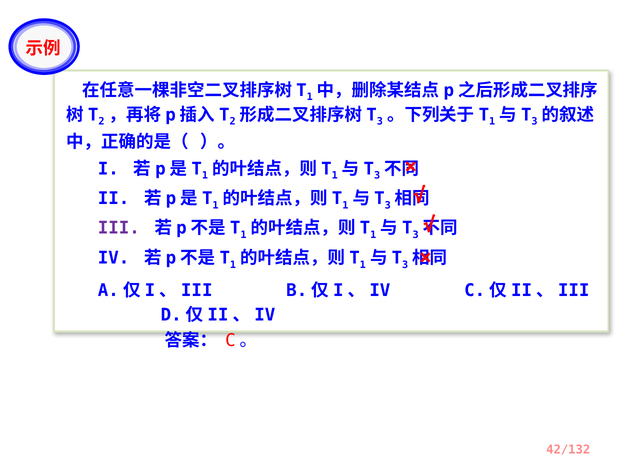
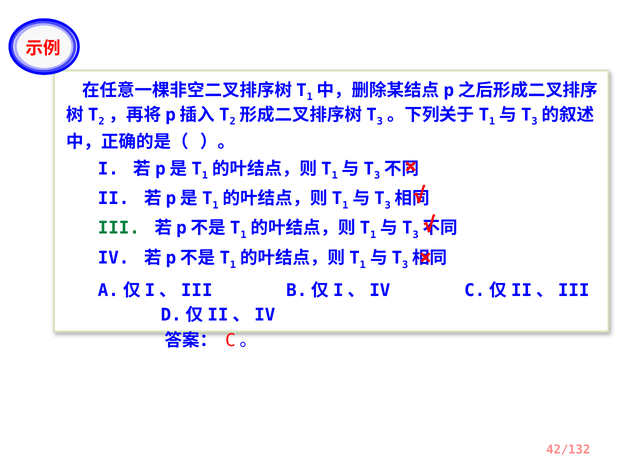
III colour: purple -> green (119, 228)
